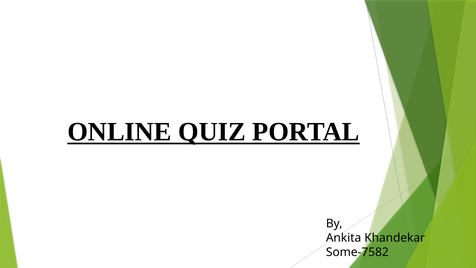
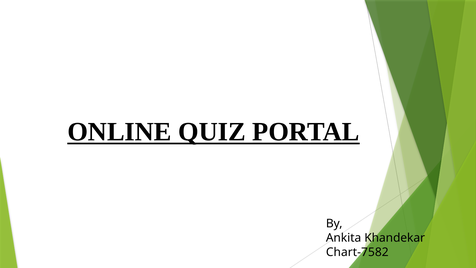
Some-7582: Some-7582 -> Chart-7582 (357, 252)
